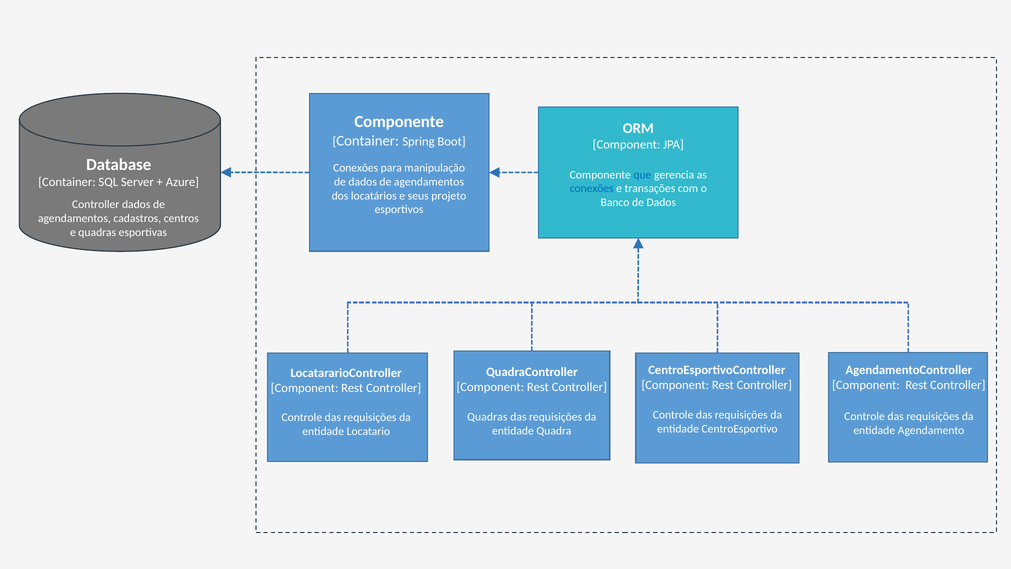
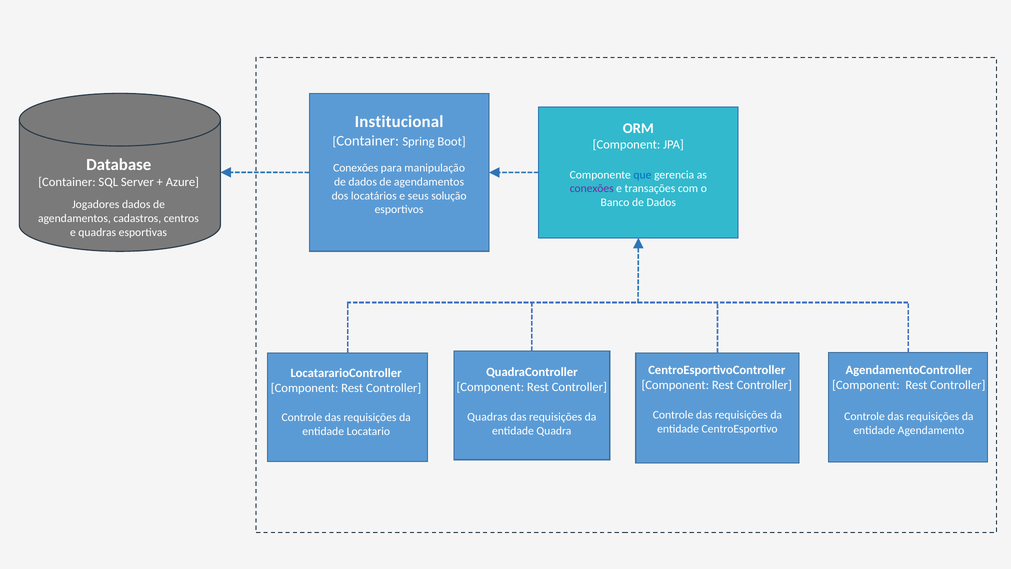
Componente: Componente -> Institucional (399, 122)
conexões colour: blue -> purple (592, 189)
projeto: projeto -> solução (449, 196)
Controller: Controller -> Jogadores (96, 204)
